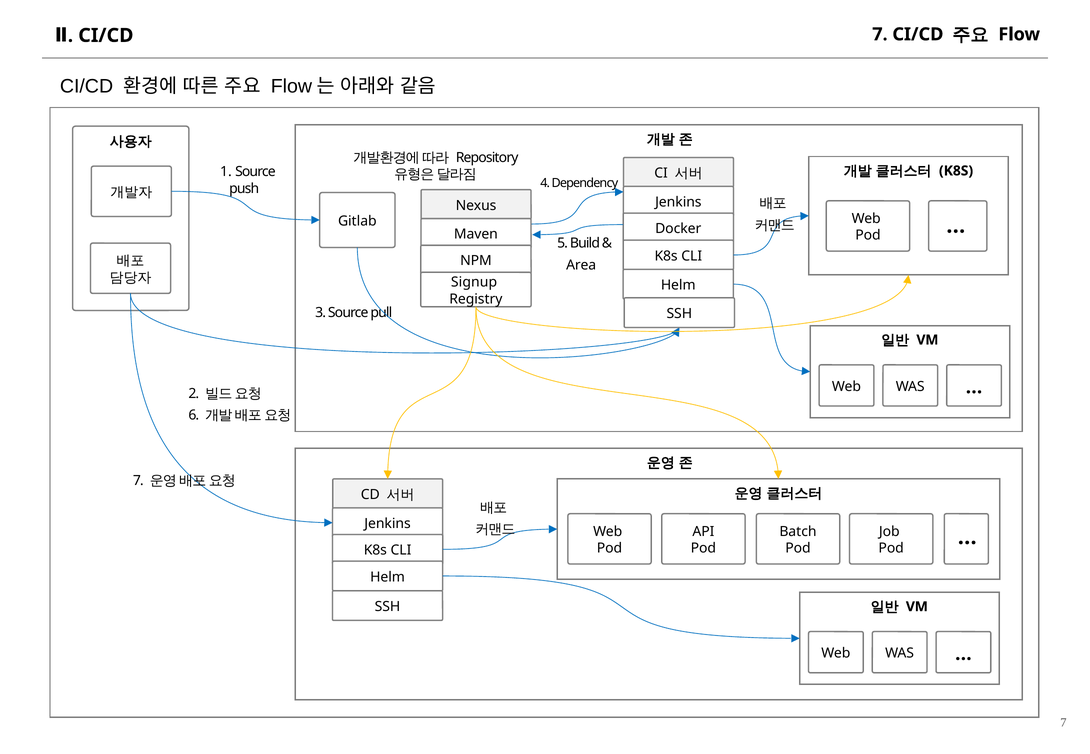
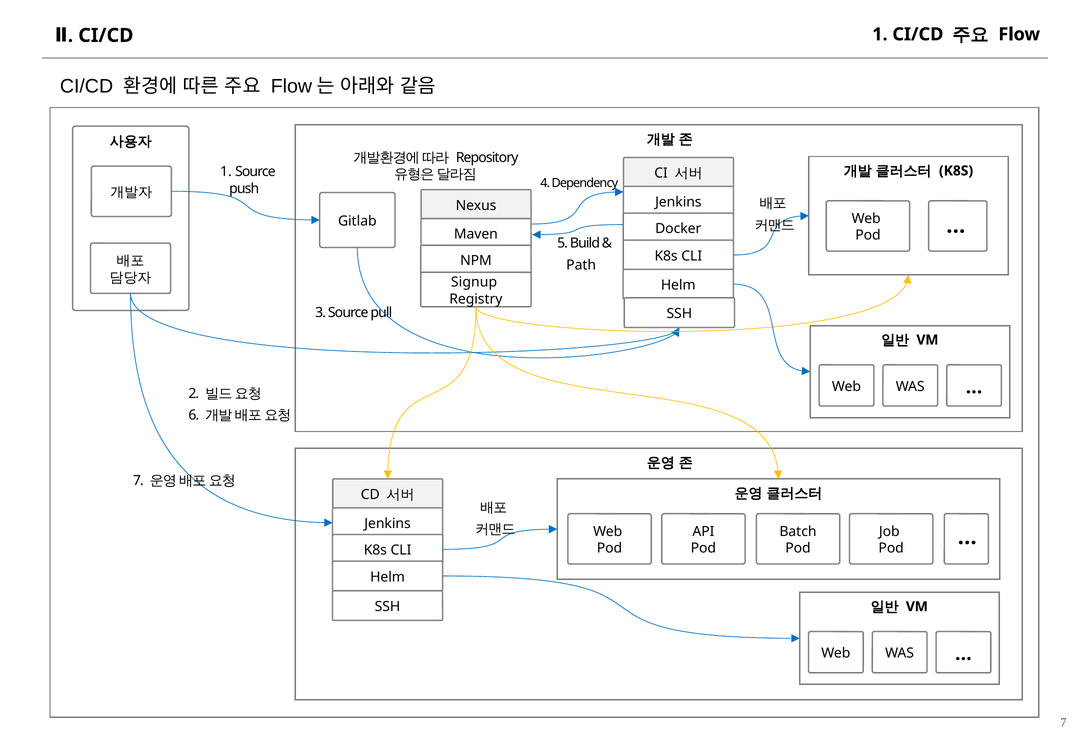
CI/CD 7: 7 -> 1 (880, 34)
Area: Area -> Path (581, 265)
